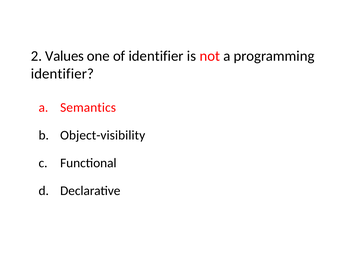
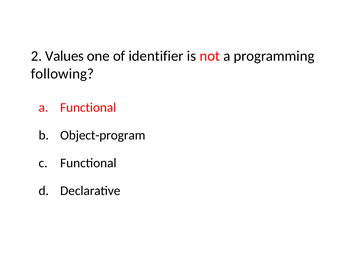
identifier: identifier -> following (62, 74)
a Semantics: Semantics -> Functional (88, 108)
Object-visibility: Object-visibility -> Object-program (103, 136)
